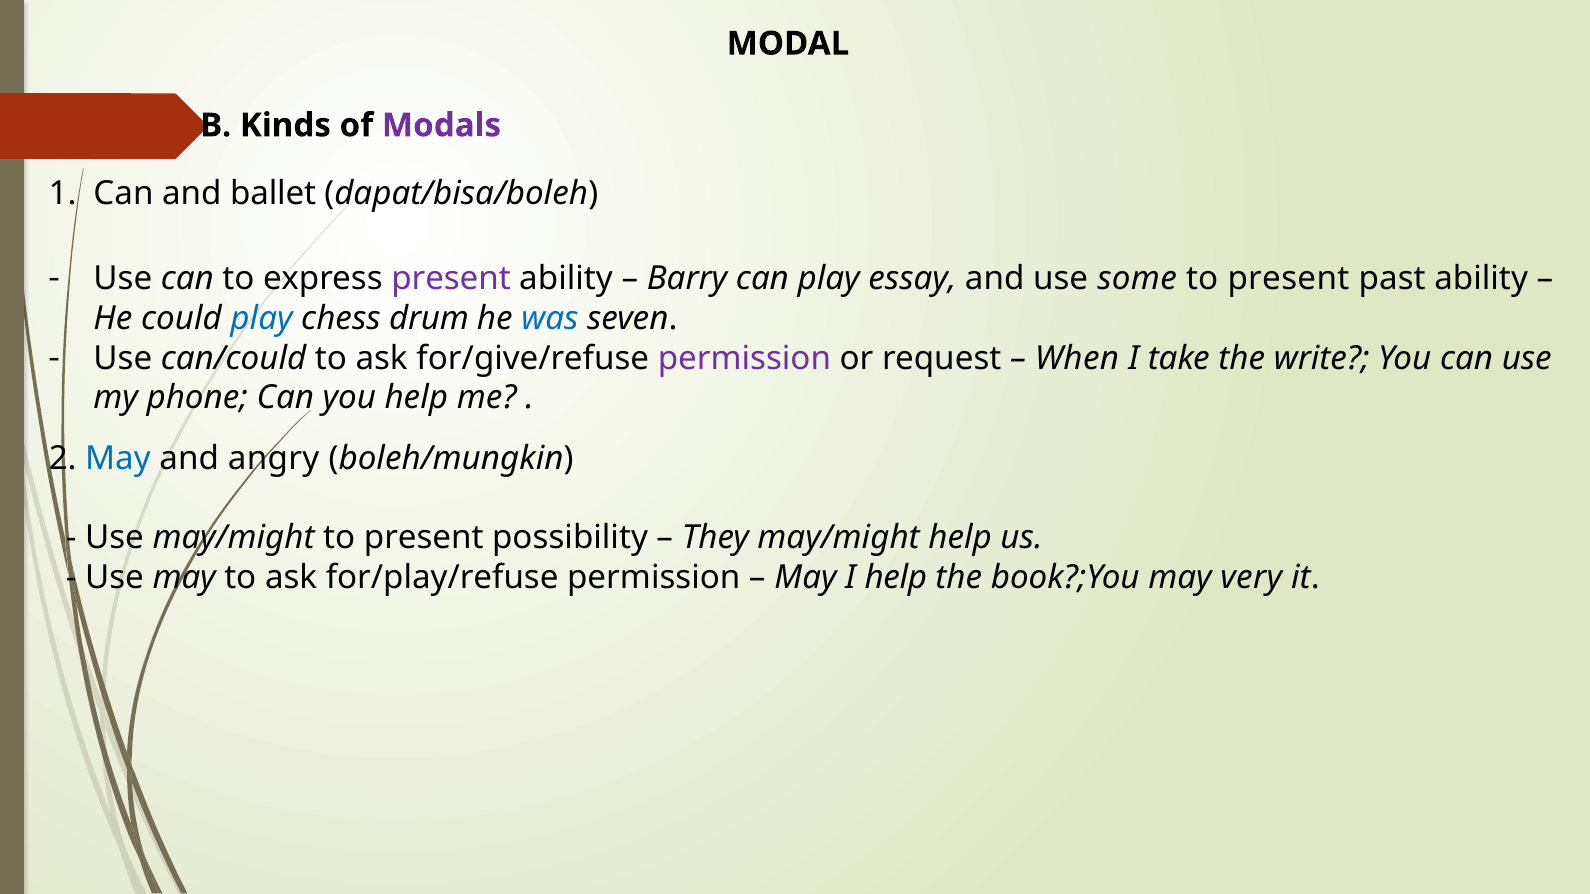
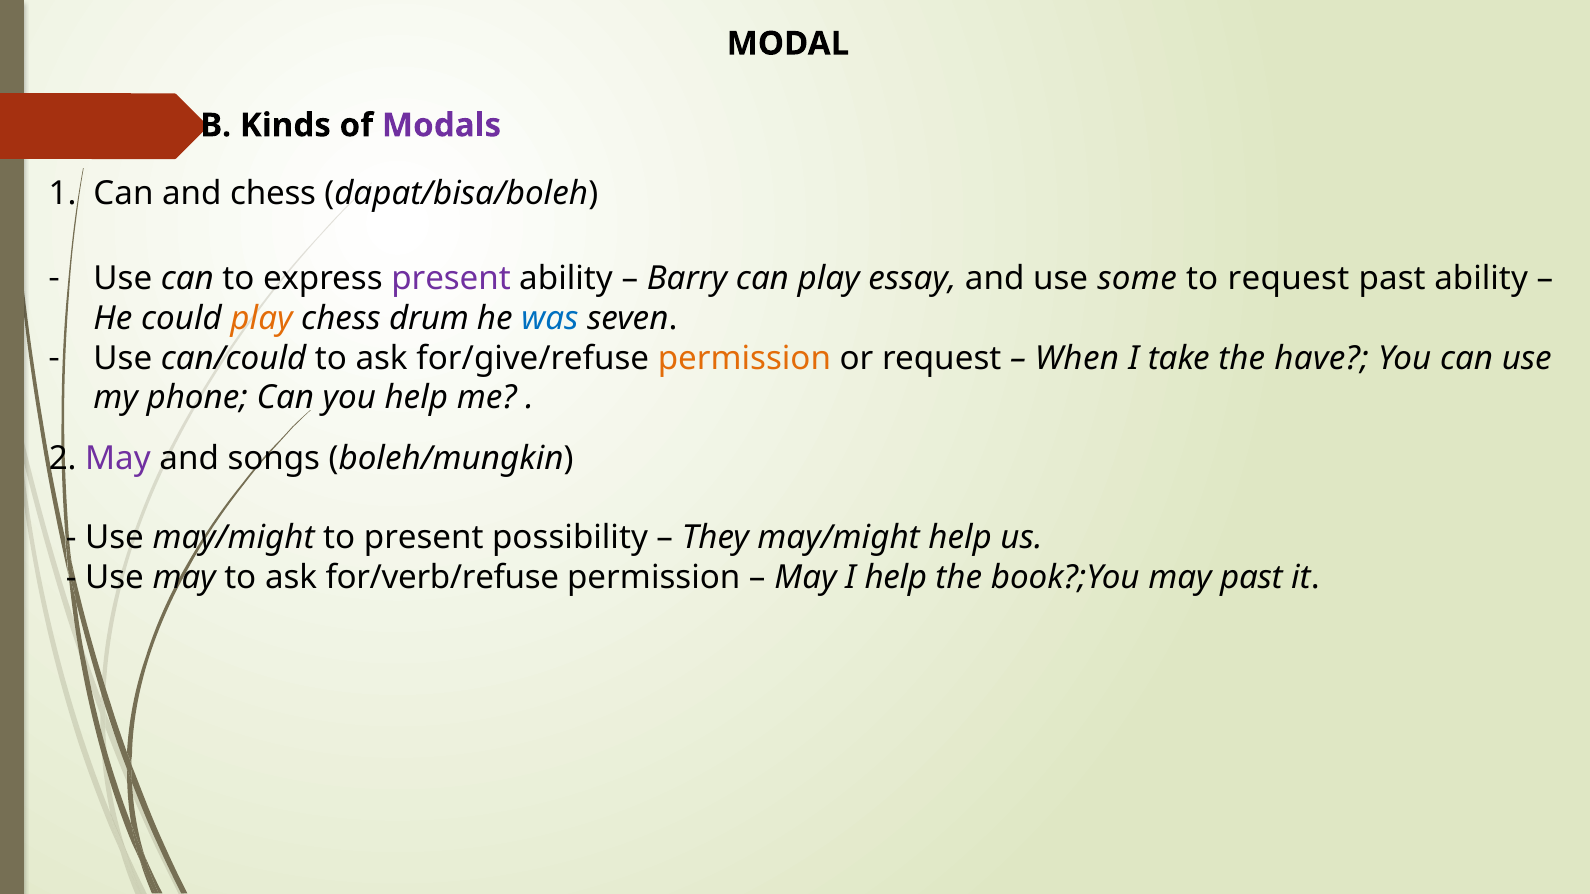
and ballet: ballet -> chess (273, 193)
present: present -> request (1288, 279)
play colour: blue -> orange (262, 319)
permission colour: purple -> orange (744, 358)
write: write -> have (1322, 358)
May colour: blue -> purple (118, 458)
angry: angry -> songs (274, 458)
for/play/refuse: for/play/refuse -> for/verb/refuse (442, 578)
may very: very -> past (1251, 578)
